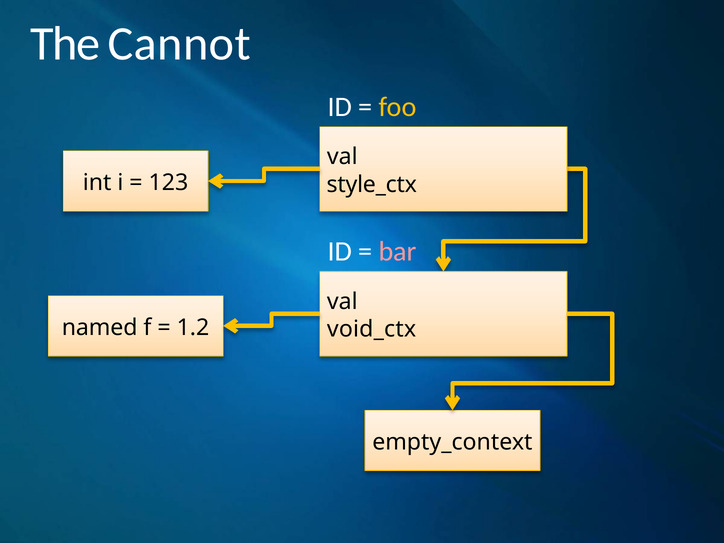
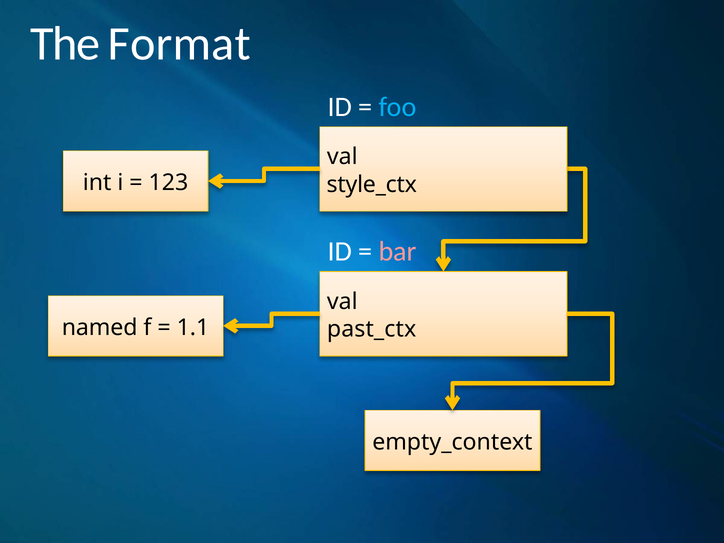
Cannot: Cannot -> Format (179, 44)
foo colour: yellow -> light blue (397, 107)
1.2: 1.2 -> 1.1 (193, 327)
void_ctx: void_ctx -> past_ctx (372, 329)
